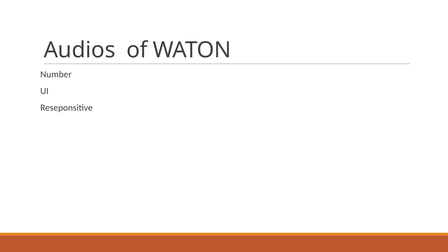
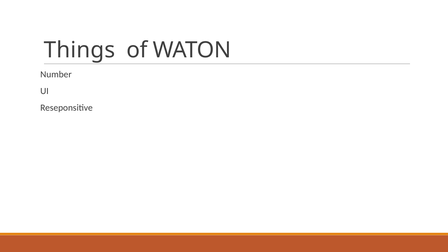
Audios: Audios -> Things (80, 50)
